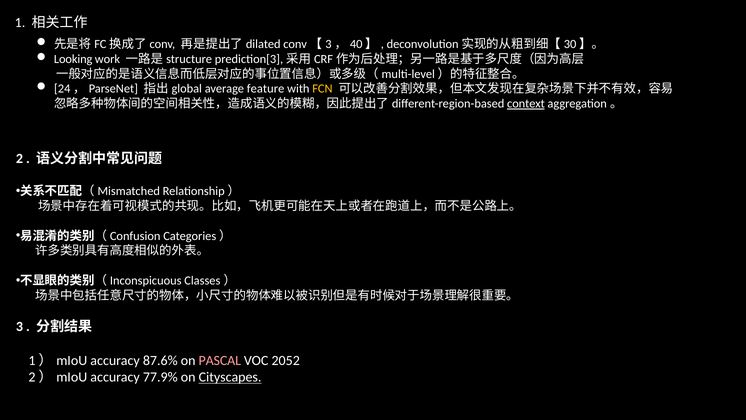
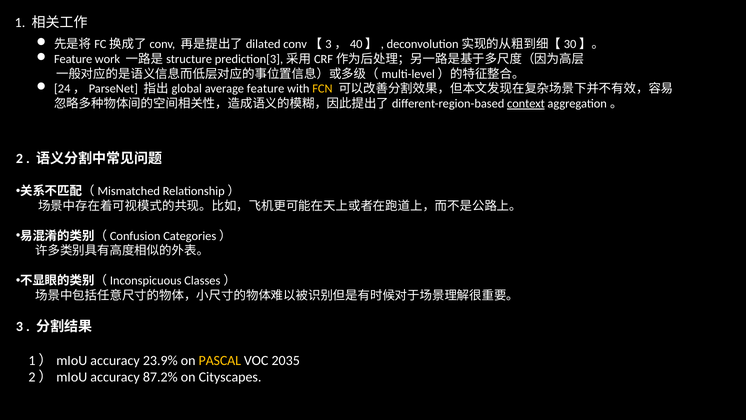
Looking: Looking -> Feature (73, 59)
87.6%: 87.6% -> 23.9% (160, 360)
PASCAL colour: pink -> yellow (220, 360)
2052: 2052 -> 2035 (286, 360)
77.9%: 77.9% -> 87.2% (160, 377)
Cityscapes underline: present -> none (230, 377)
